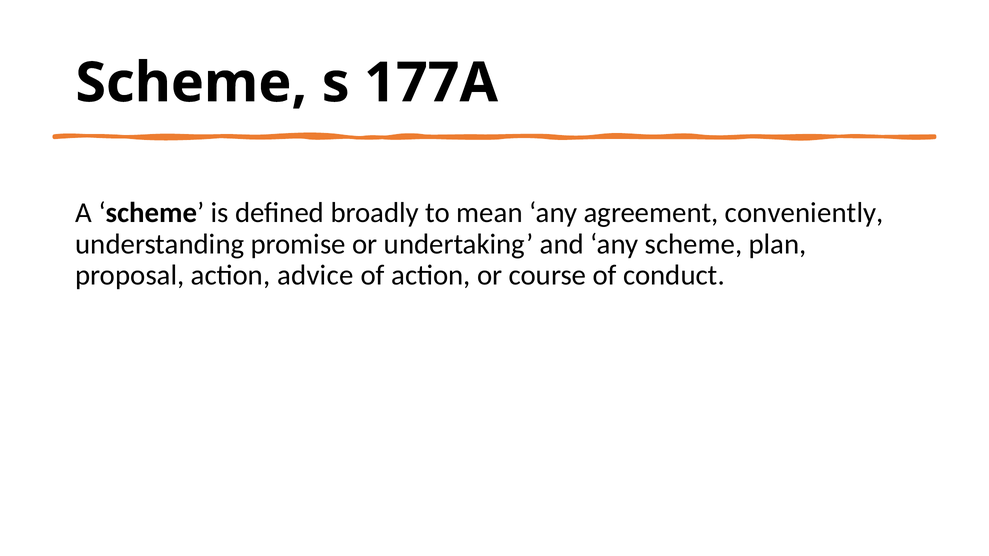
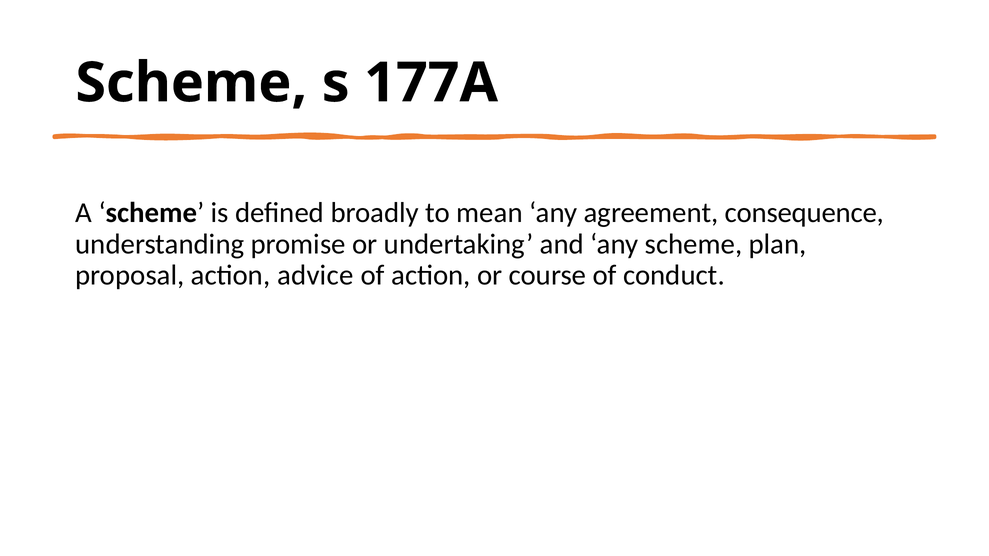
conveniently: conveniently -> consequence (804, 213)
